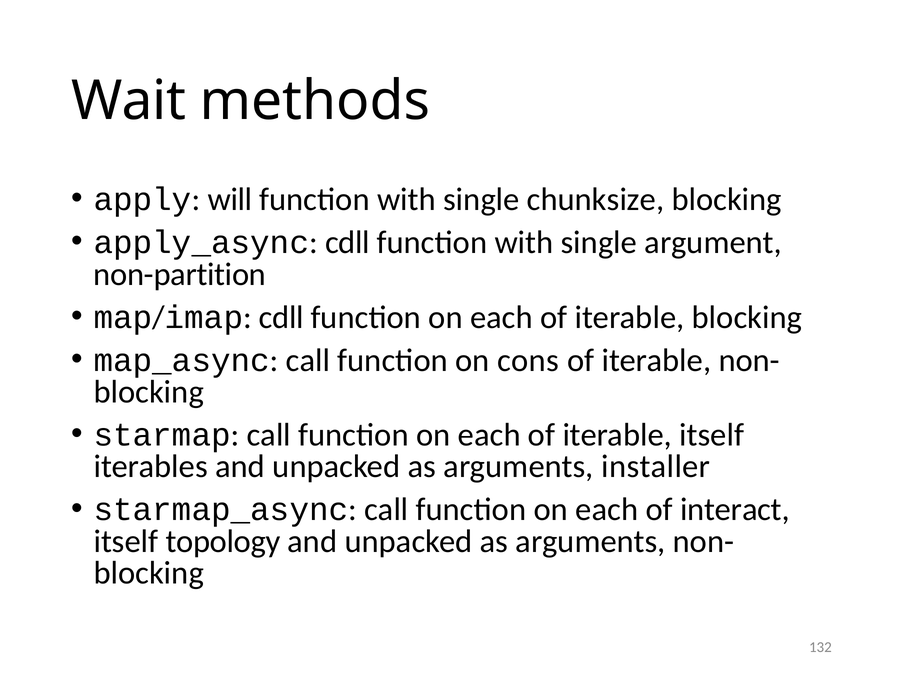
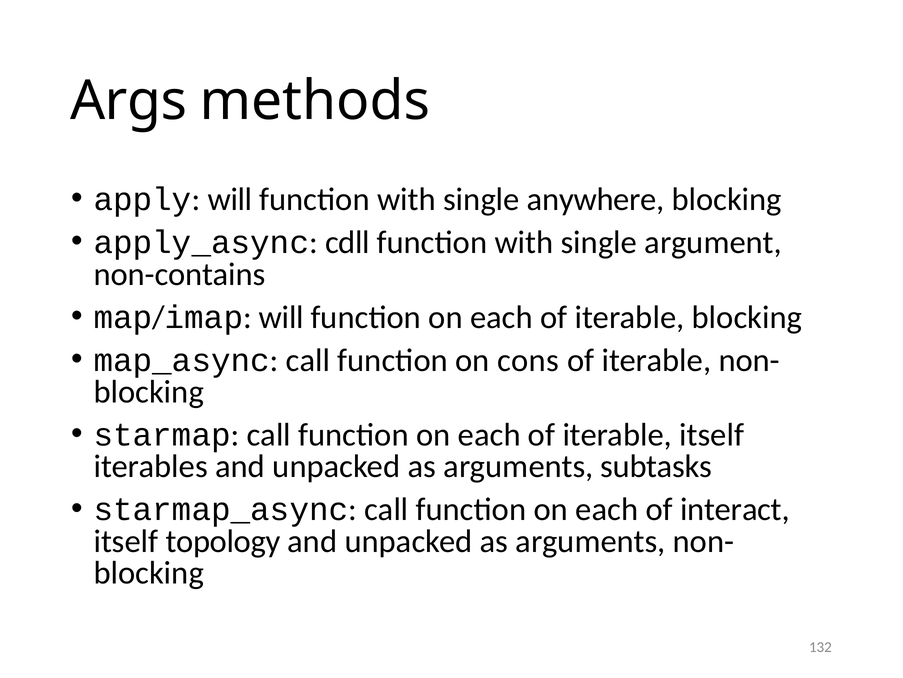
Wait: Wait -> Args (129, 101)
chunksize: chunksize -> anywhere (596, 199)
non-partition: non-partition -> non-contains (180, 274)
map/imap cdll: cdll -> will (281, 317)
installer: installer -> subtasks (656, 466)
